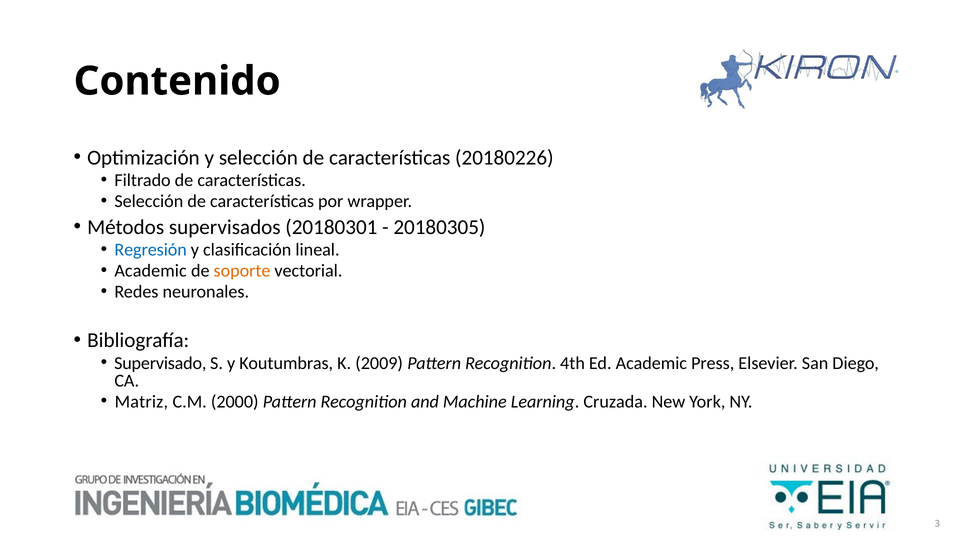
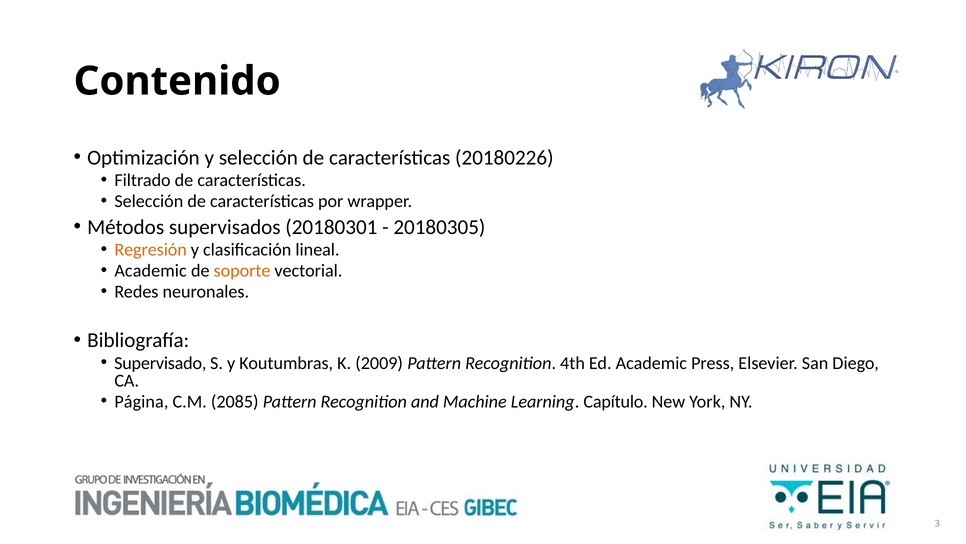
Regresión colour: blue -> orange (151, 250)
Matriz: Matriz -> Página (141, 401)
2000: 2000 -> 2085 (235, 401)
Cruzada: Cruzada -> Capítulo (616, 401)
